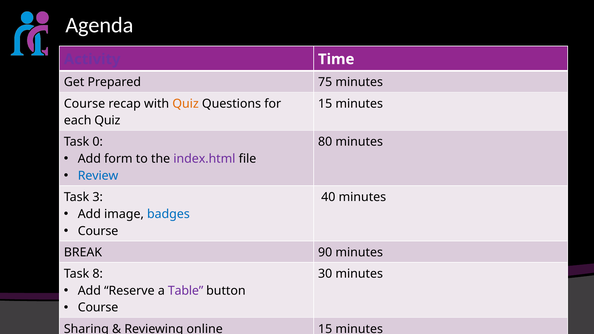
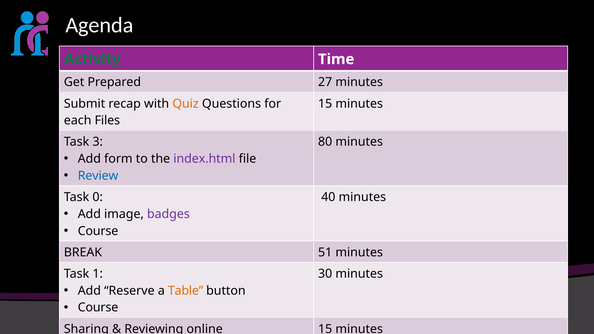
Activity colour: purple -> green (92, 59)
75: 75 -> 27 (325, 82)
Course: Course -> Submit (85, 104)
each Quiz: Quiz -> Files (107, 121)
0: 0 -> 3 (98, 142)
3: 3 -> 0 (98, 197)
badges colour: blue -> purple (168, 214)
90: 90 -> 51 (325, 252)
8: 8 -> 1 (98, 274)
Table colour: purple -> orange (186, 291)
